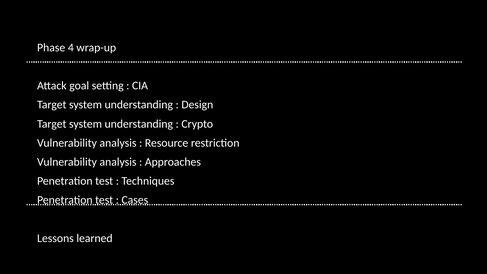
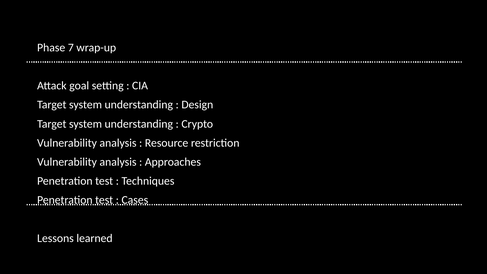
4: 4 -> 7 (71, 48)
